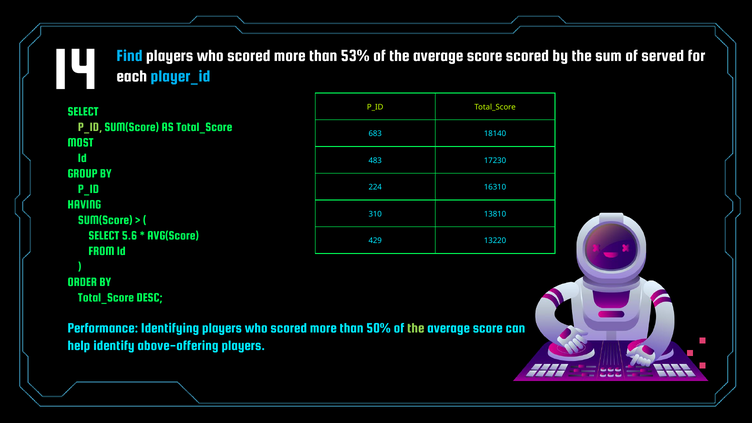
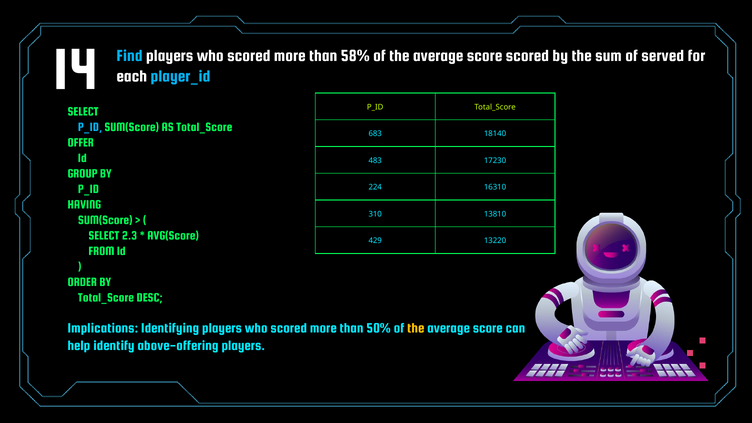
53%: 53% -> 58% (355, 55)
P_ID colour: light green -> light blue (90, 127)
MOST: MOST -> OFFER (81, 143)
5.6: 5.6 -> 2.3 (130, 236)
Performance: Performance -> Implications (103, 328)
the colour: light green -> yellow (416, 328)
